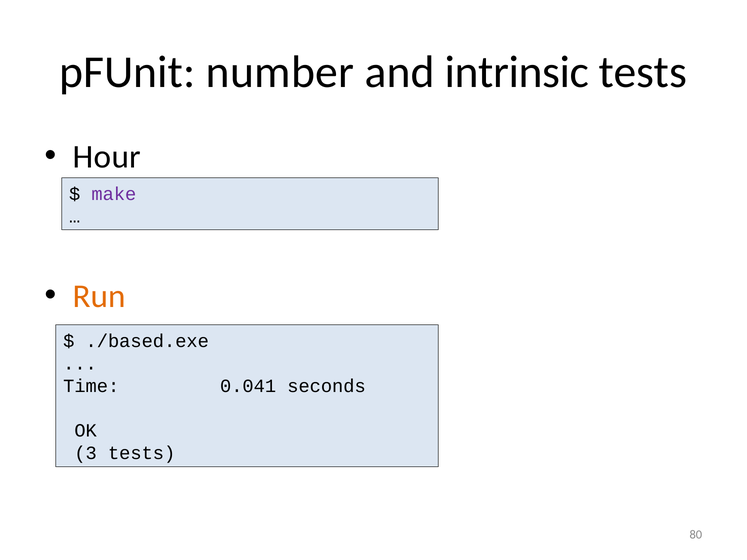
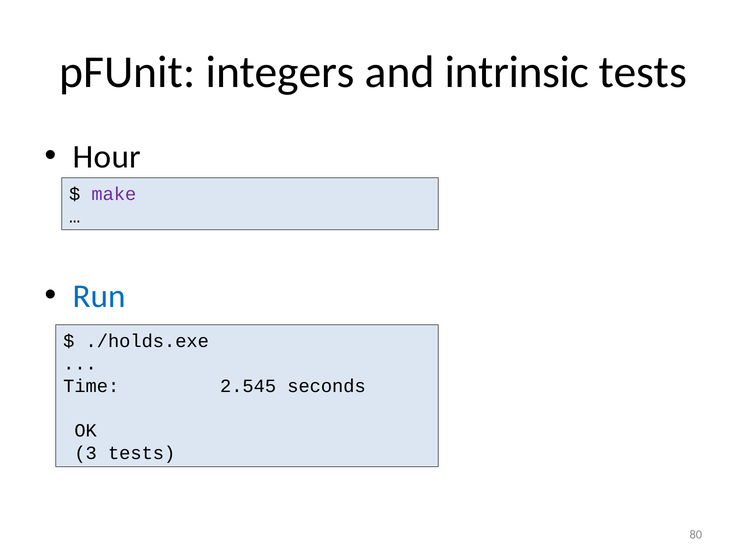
number: number -> integers (280, 72)
Run colour: orange -> blue (99, 296)
./based.exe: ./based.exe -> ./holds.exe (147, 341)
0.041: 0.041 -> 2.545 (248, 386)
